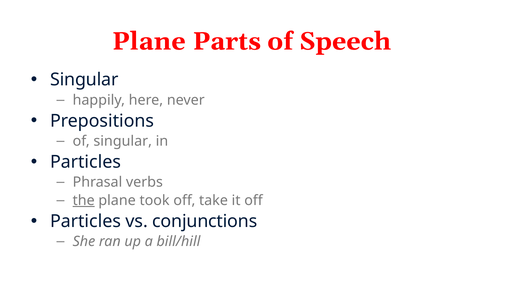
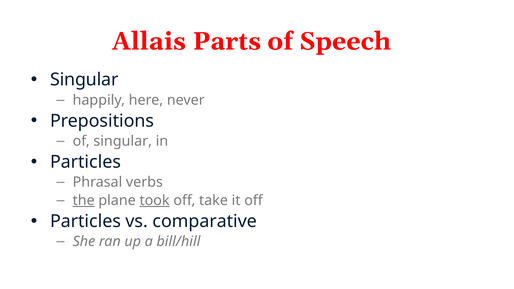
Plane: Plane -> Allais (149, 41)
took underline: none -> present (155, 201)
conjunctions: conjunctions -> comparative (205, 221)
